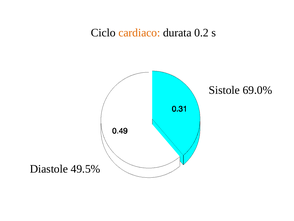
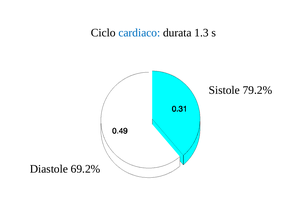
cardiaco colour: orange -> blue (139, 33)
0.2: 0.2 -> 1.3 (202, 33)
69.0%: 69.0% -> 79.2% (257, 90)
49.5%: 49.5% -> 69.2% (86, 169)
